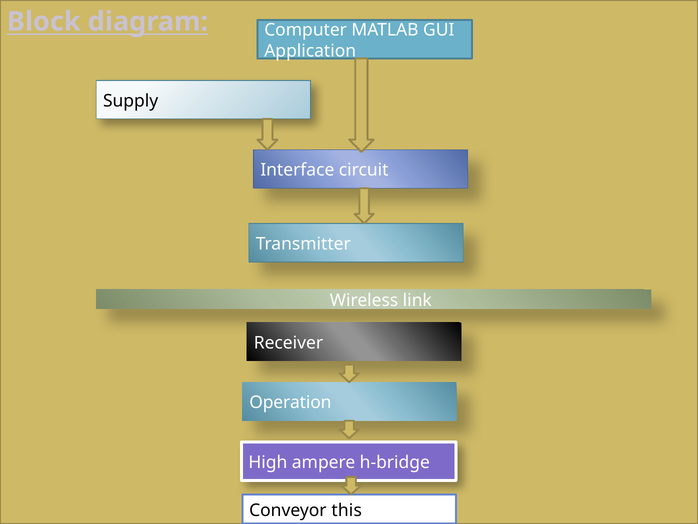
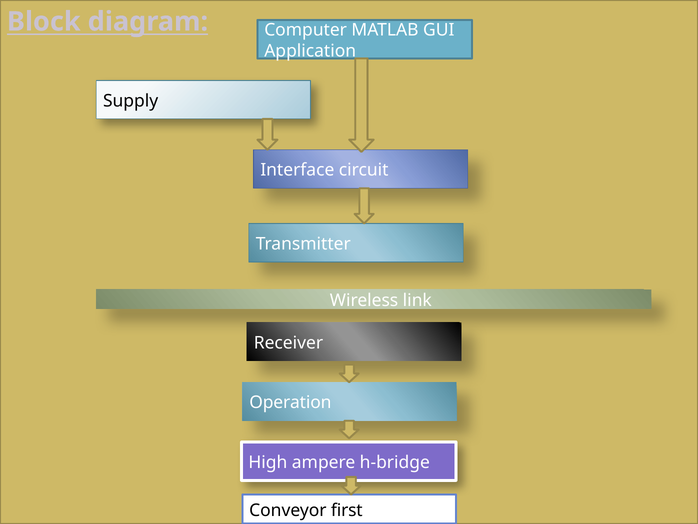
this: this -> first (347, 510)
